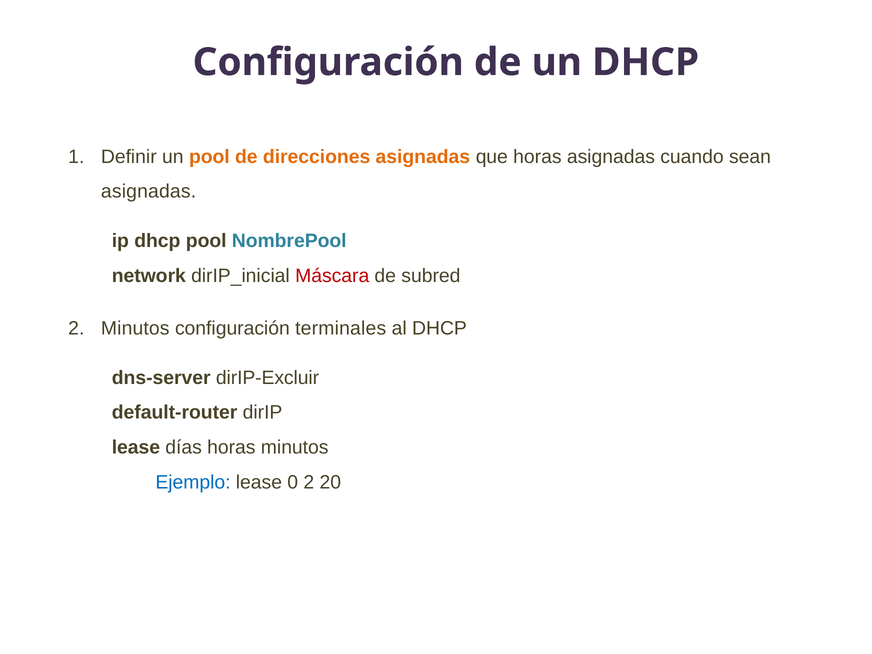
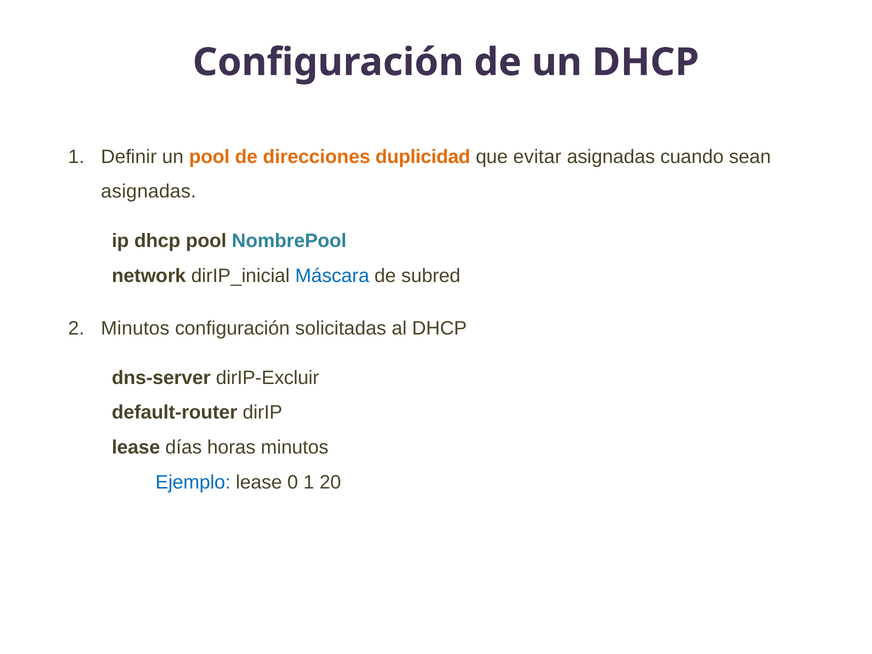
direcciones asignadas: asignadas -> duplicidad (423, 157)
que horas: horas -> evitar (537, 157)
Máscara colour: red -> blue (332, 276)
terminales: terminales -> solicitadas (341, 328)
0 2: 2 -> 1 (309, 482)
